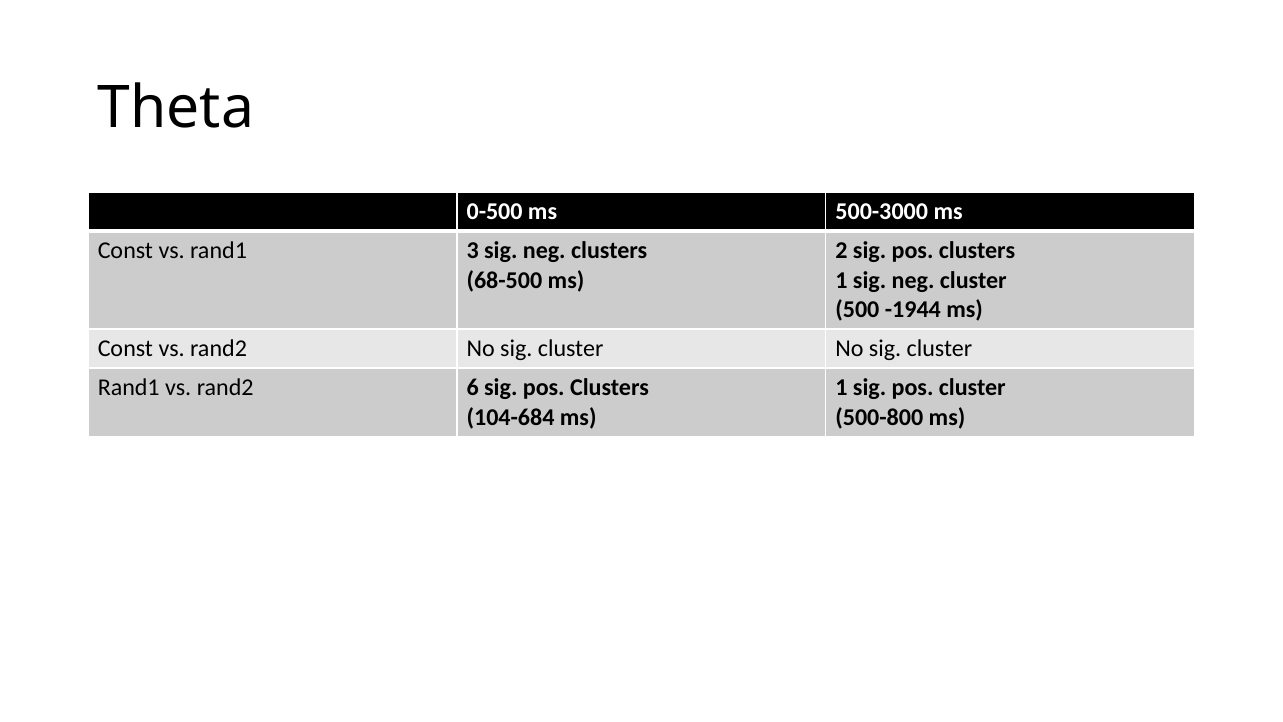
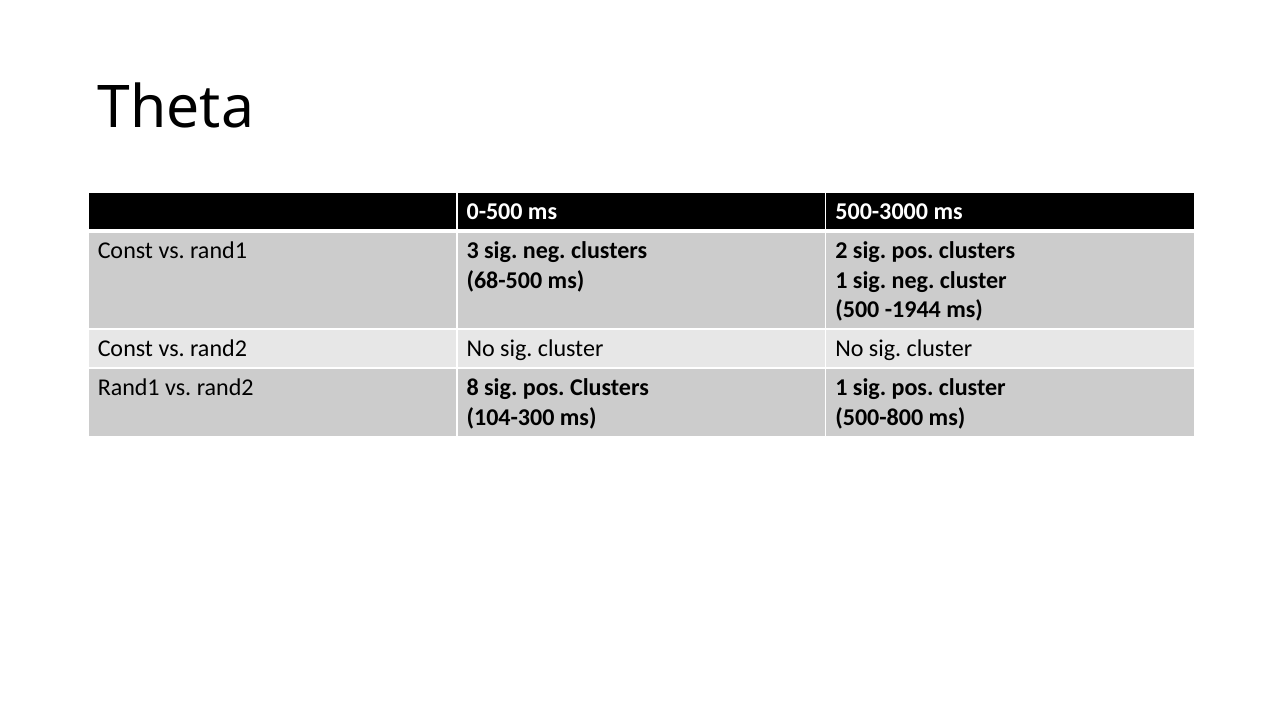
6: 6 -> 8 (473, 388)
104-684: 104-684 -> 104-300 (511, 417)
